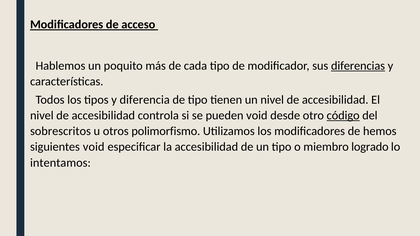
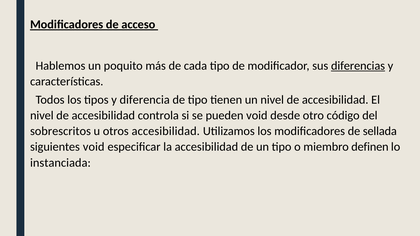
código underline: present -> none (343, 116)
otros polimorfismo: polimorfismo -> accesibilidad (166, 131)
hemos: hemos -> sellada (380, 131)
logrado: logrado -> definen (370, 147)
intentamos: intentamos -> instanciada (60, 163)
